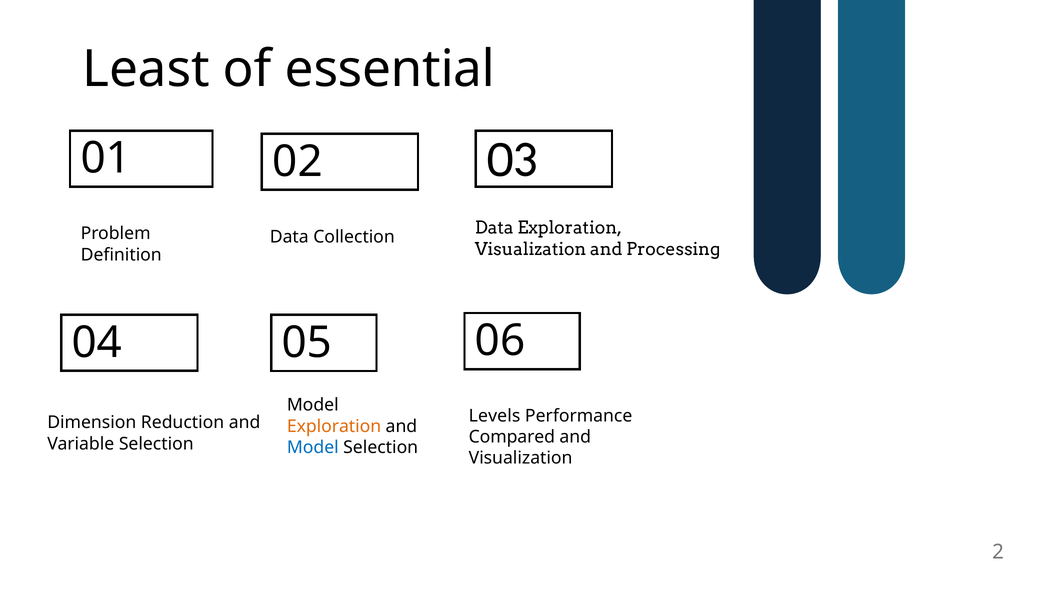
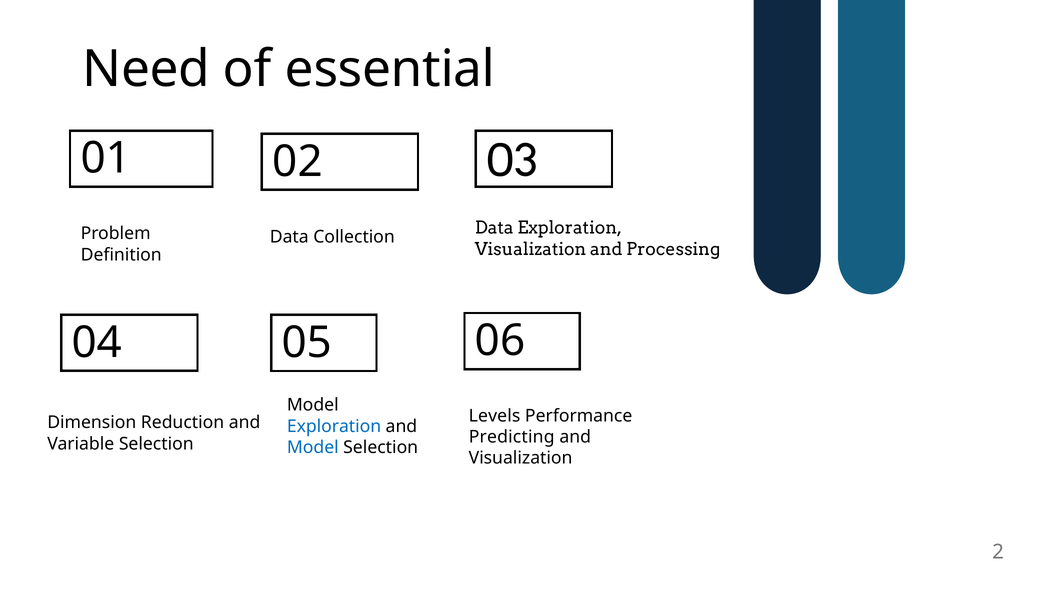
Least: Least -> Need (146, 69)
Exploration colour: orange -> blue (334, 426)
Compared: Compared -> Predicting (512, 437)
